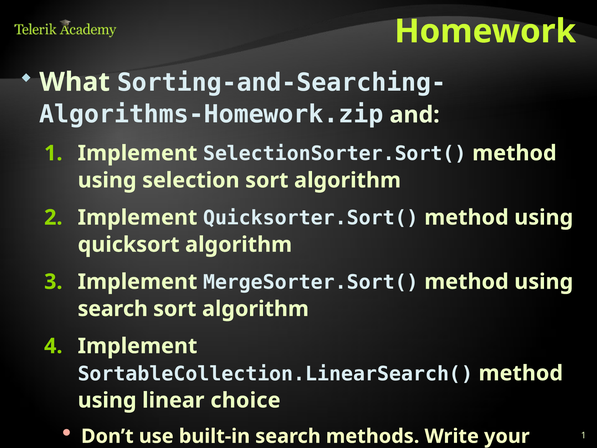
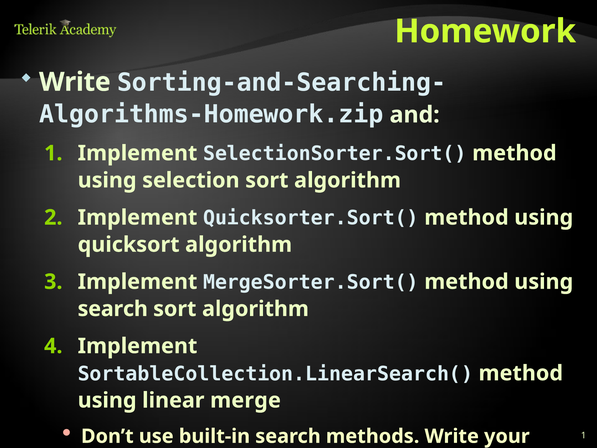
What: What -> Write (75, 82)
choice: choice -> merge (245, 400)
